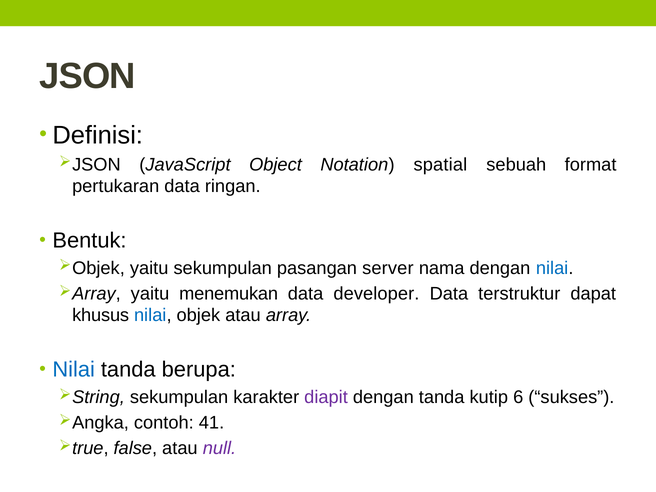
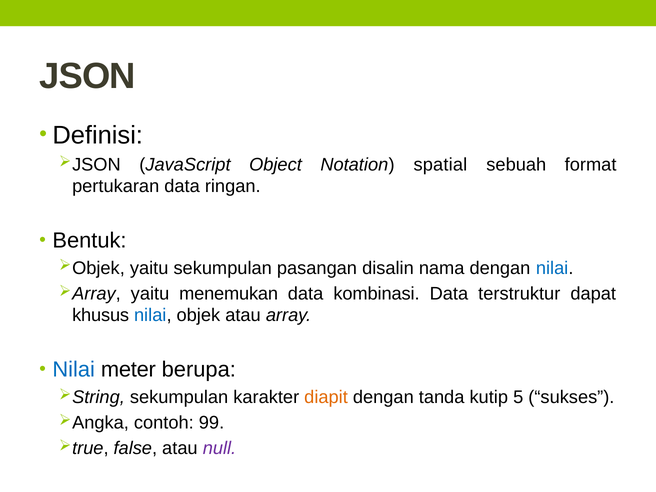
server: server -> disalin (388, 268)
developer: developer -> kombinasi (377, 294)
Nilai tanda: tanda -> meter (128, 370)
diapit colour: purple -> orange (326, 397)
6: 6 -> 5 (518, 397)
41: 41 -> 99 (212, 423)
